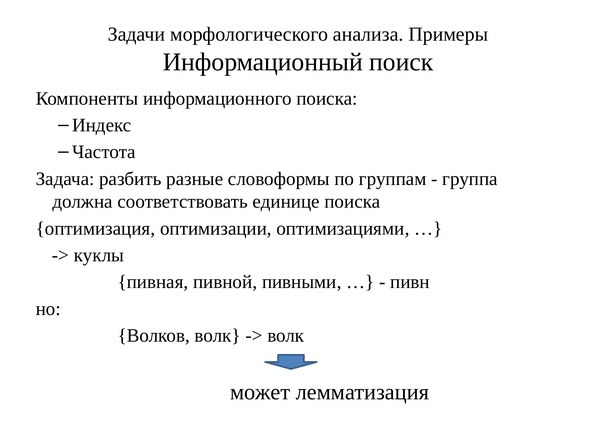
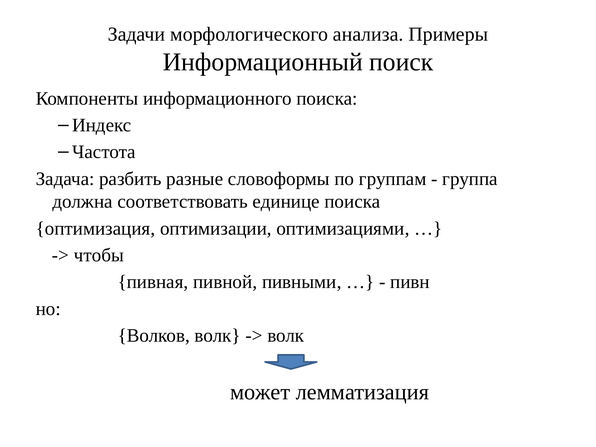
куклы: куклы -> чтобы (99, 255)
